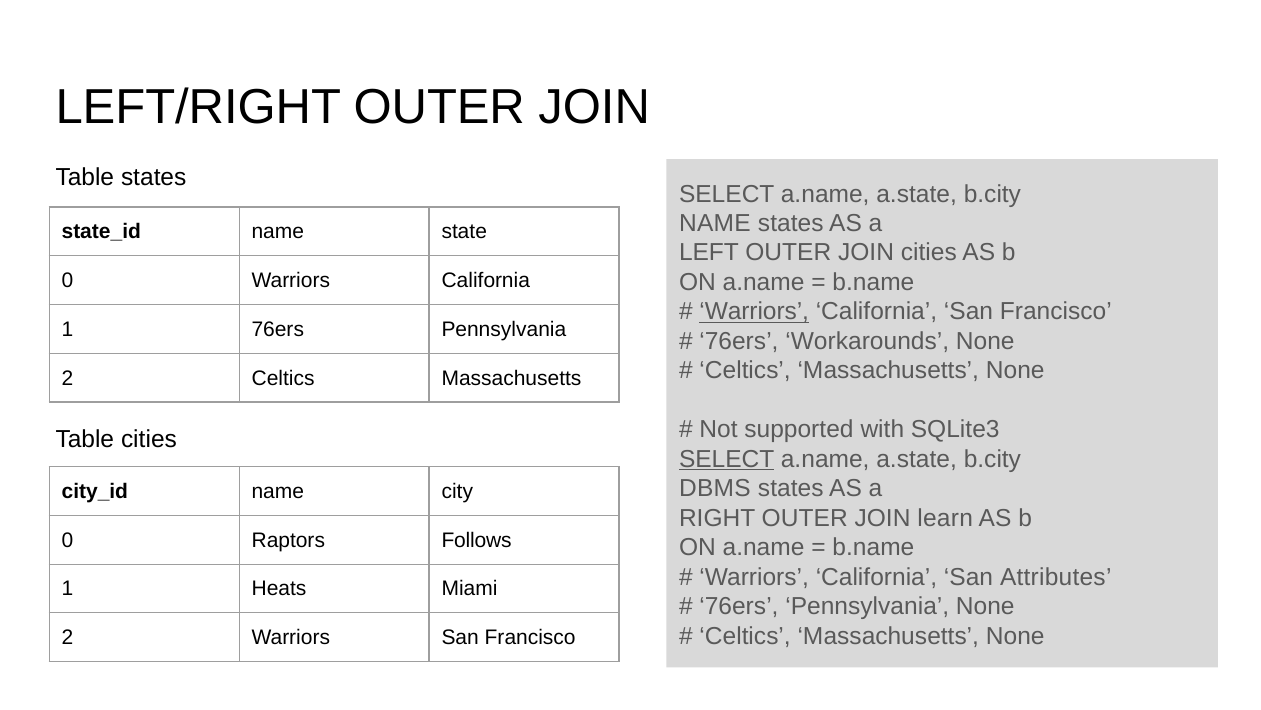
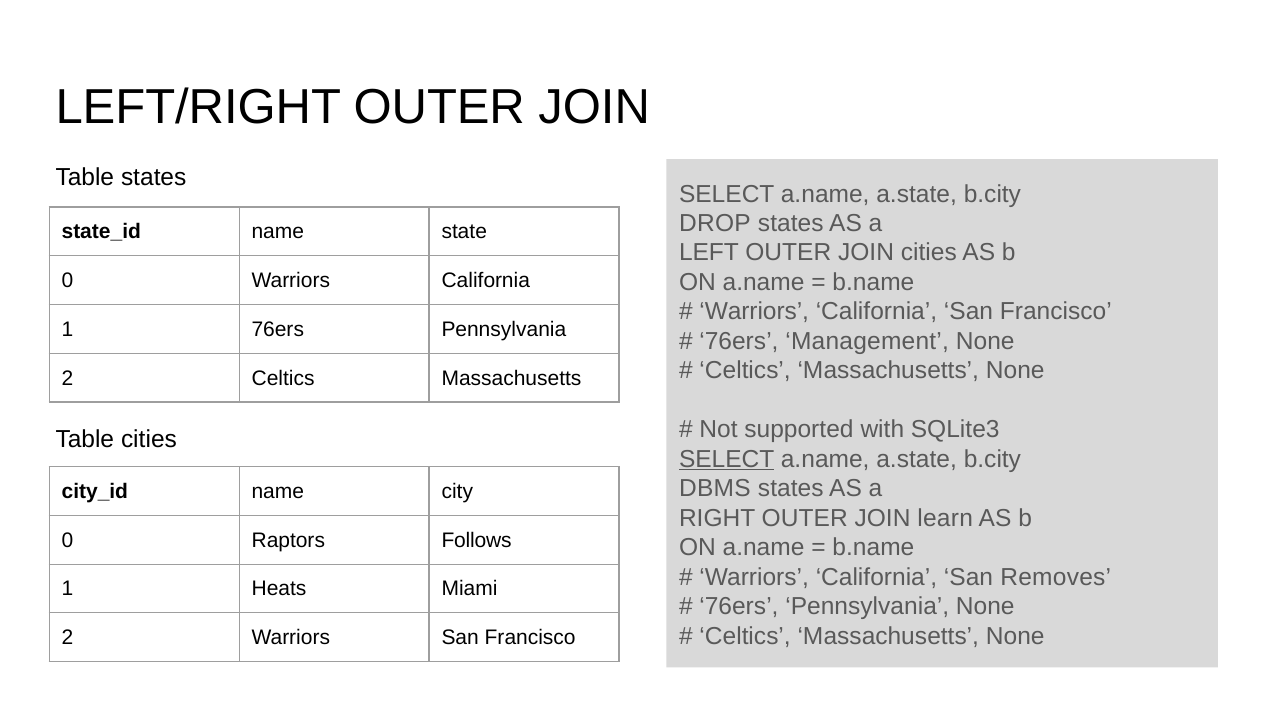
NAME: NAME -> DROP (715, 223)
Warriors underline: present -> none (754, 312)
Workarounds: Workarounds -> Management (867, 341)
Attributes: Attributes -> Removes (1056, 576)
